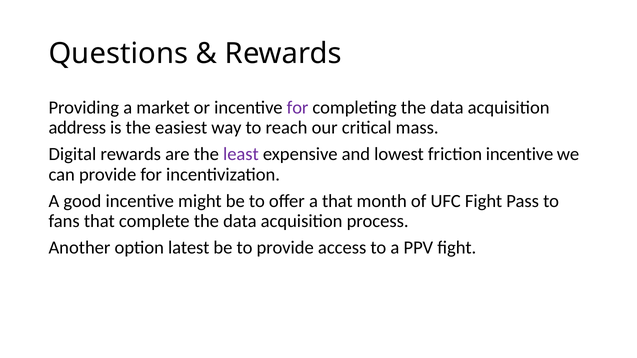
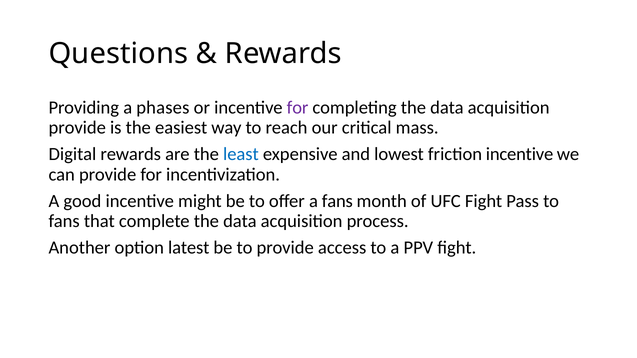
market: market -> phases (163, 108)
address: address -> provide (77, 128)
least colour: purple -> blue (241, 154)
a that: that -> fans (337, 201)
